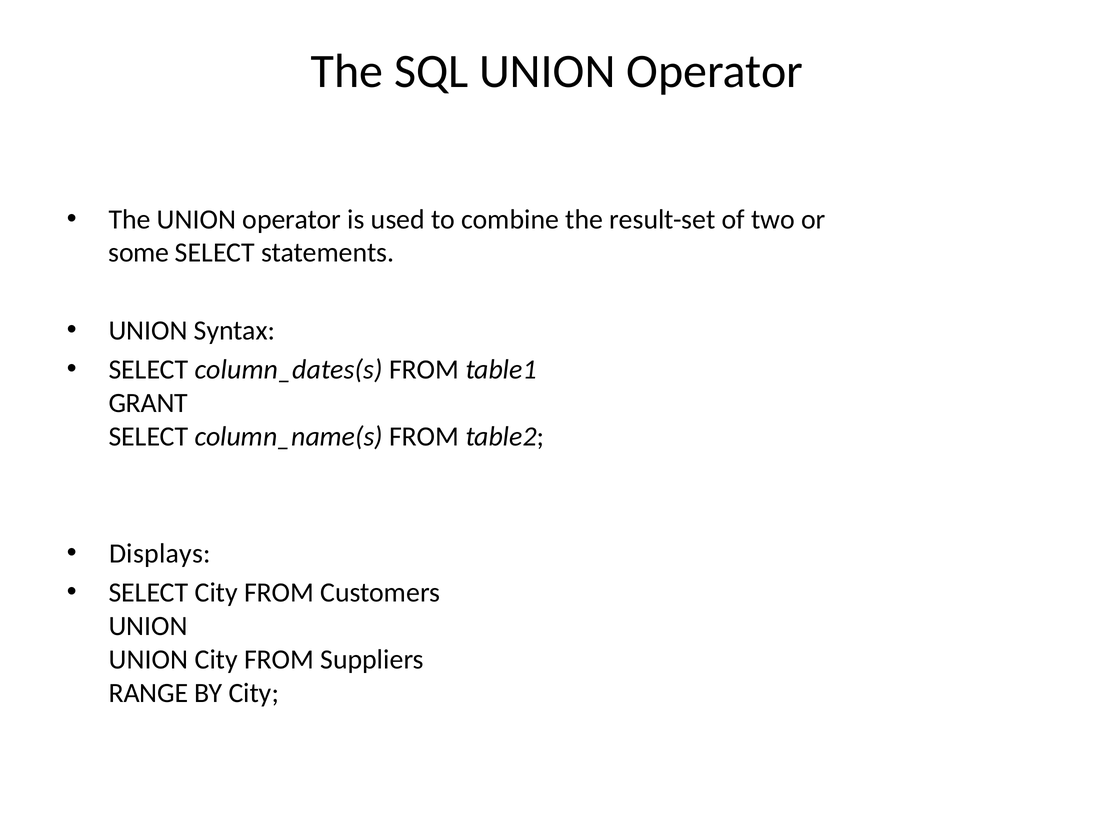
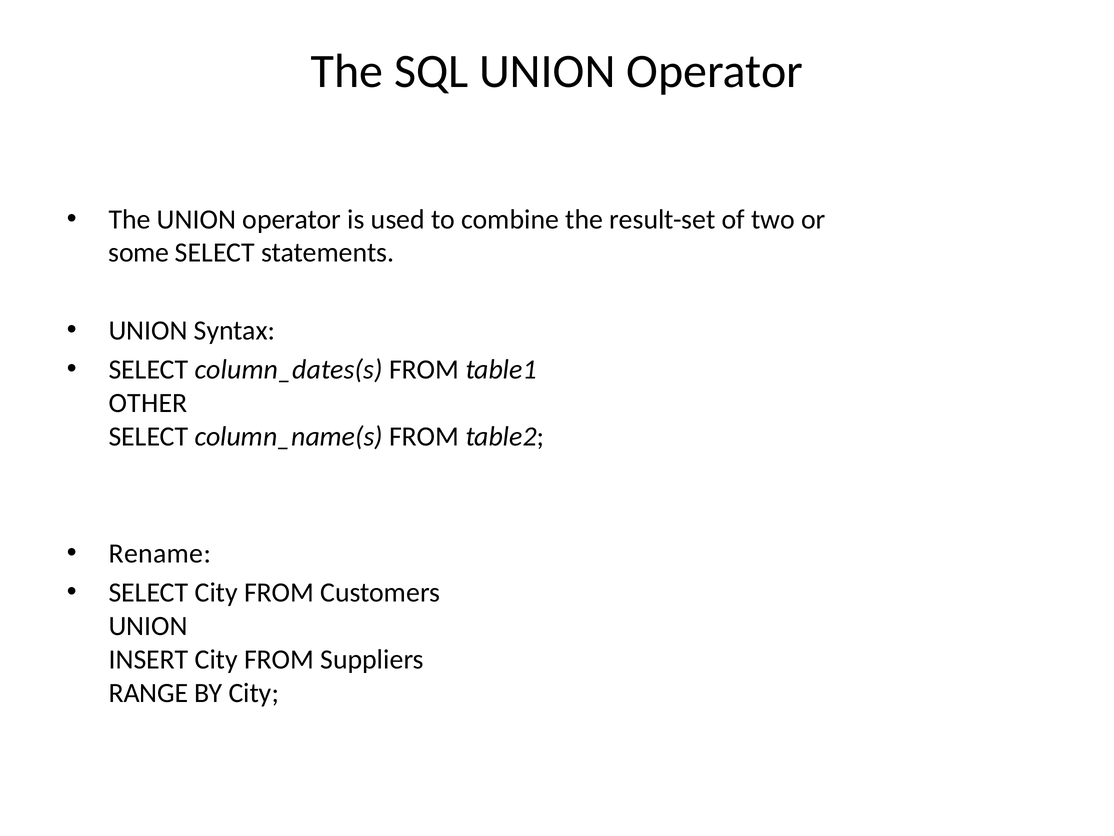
GRANT: GRANT -> OTHER (148, 403)
Displays: Displays -> Rename (160, 553)
UNION: UNION -> INSERT (149, 659)
